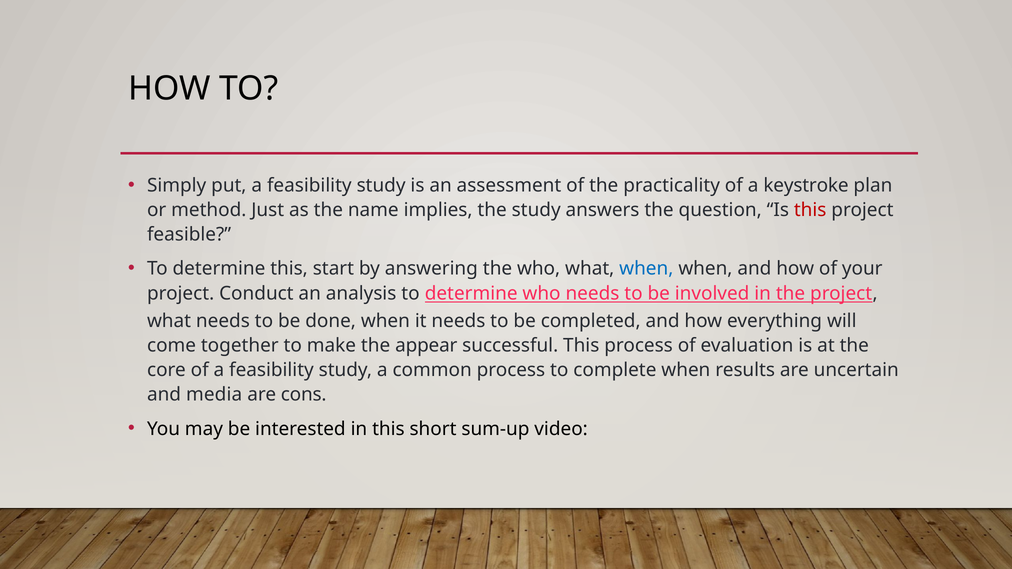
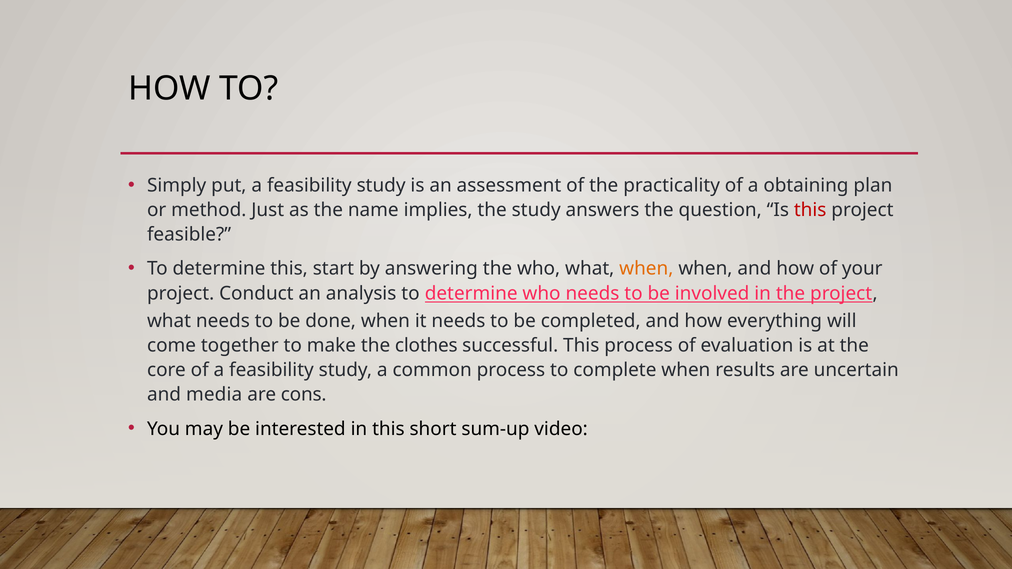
keystroke: keystroke -> obtaining (806, 186)
when colour: blue -> orange (646, 269)
appear: appear -> clothes (426, 346)
